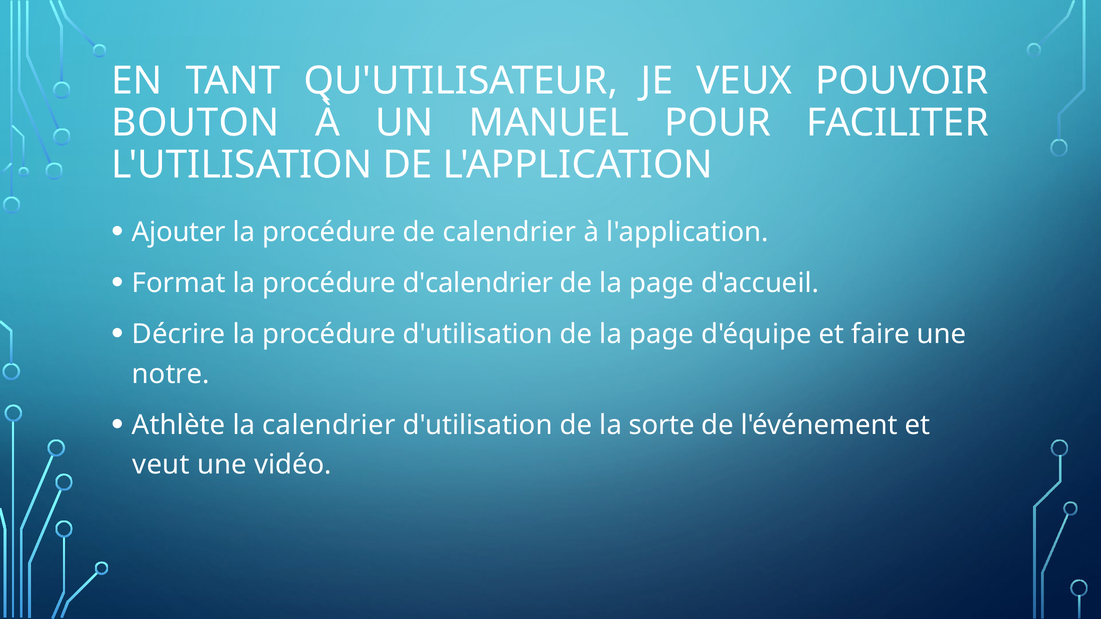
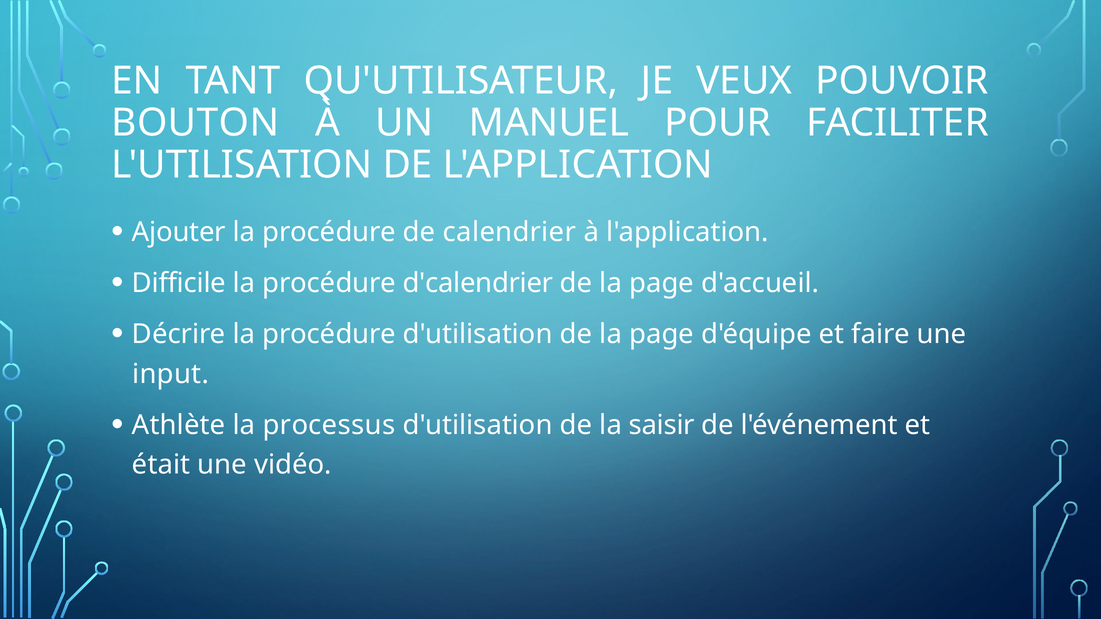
Format: Format -> Difficile (179, 283)
notre: notre -> input (171, 374)
la calendrier: calendrier -> processus (329, 425)
sorte: sorte -> saisir (662, 425)
veut: veut -> était (161, 465)
